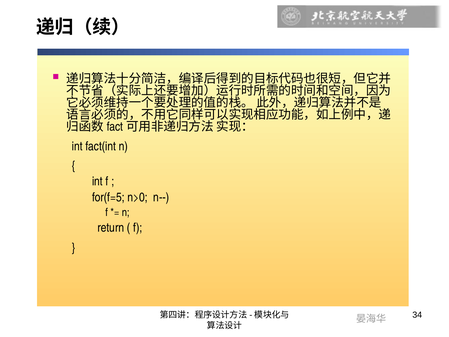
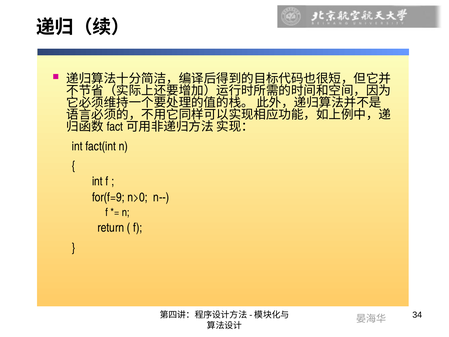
for(f=5: for(f=5 -> for(f=9 (108, 197)
